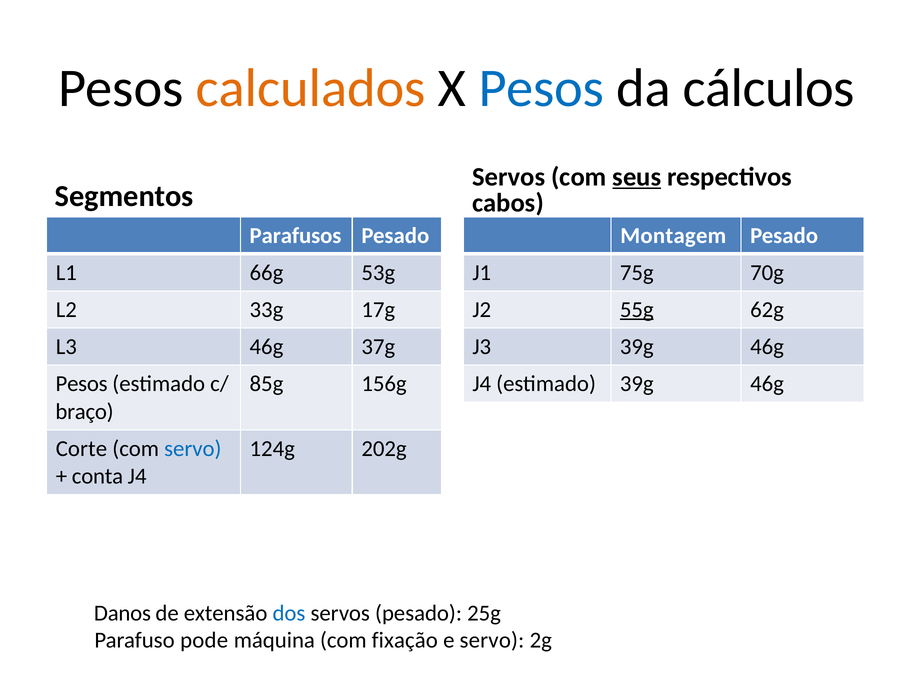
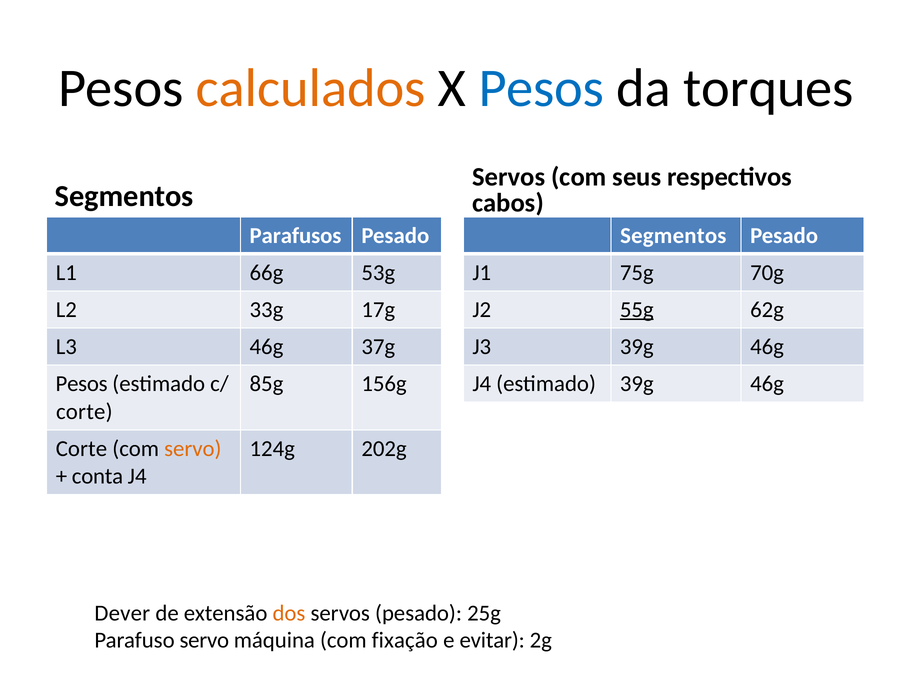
cálculos: cálculos -> torques (768, 88)
seus underline: present -> none (637, 177)
Montagem: Montagem -> Segmentos (673, 236)
braço: braço -> corte (84, 412)
servo colour: blue -> orange (193, 449)
Danos: Danos -> Dever (122, 613)
dos colour: blue -> orange (289, 613)
Parafuso pode: pode -> servo (204, 640)
e servo: servo -> evitar (492, 640)
